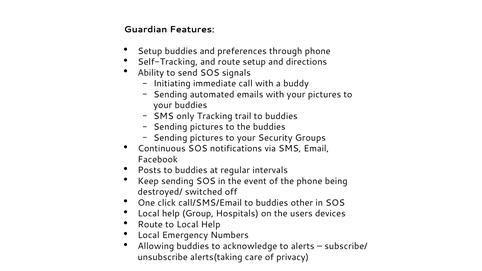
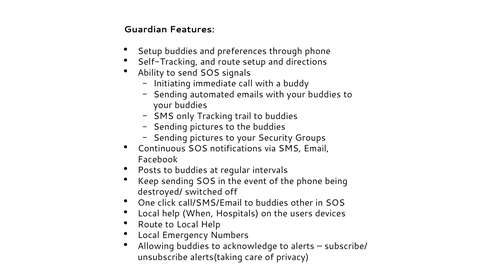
with your pictures: pictures -> buddies (324, 94)
Group: Group -> When (198, 214)
